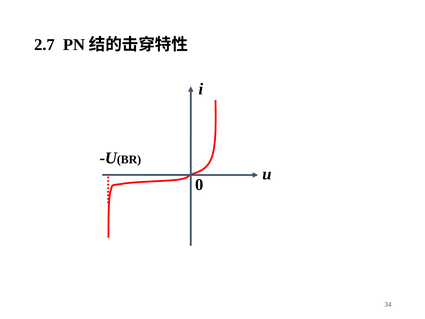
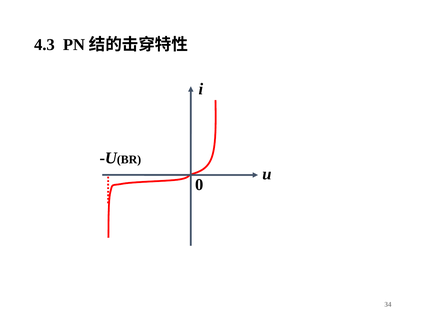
2.7: 2.7 -> 4.3 (44, 45)
